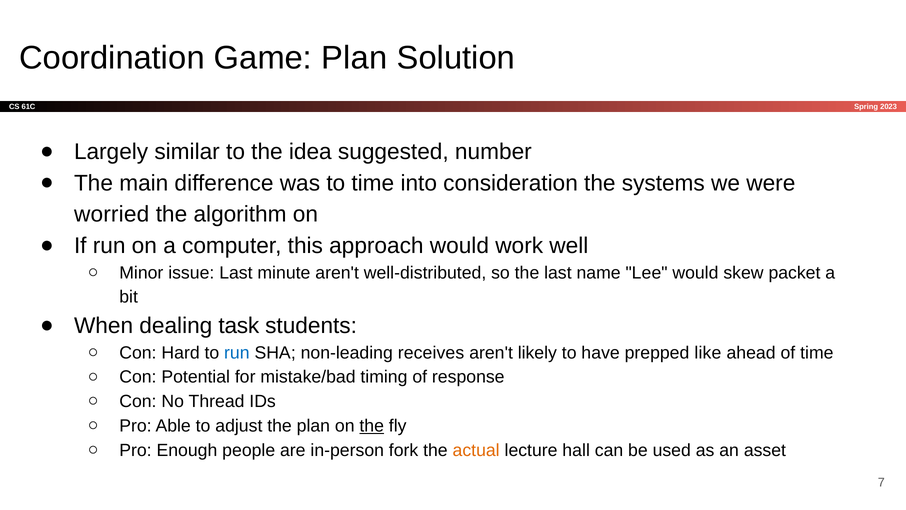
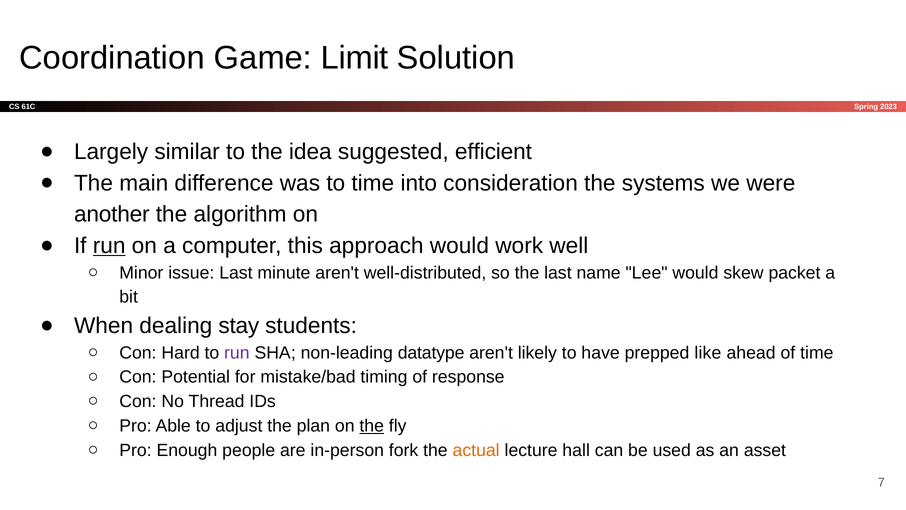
Game Plan: Plan -> Limit (355, 58)
number: number -> efficient (493, 152)
worried: worried -> another (112, 214)
run underline: none -> present (109, 246)
task: task -> stay (239, 326)
run colour: blue -> purple (237, 353)
receives: receives -> datatype (431, 353)
